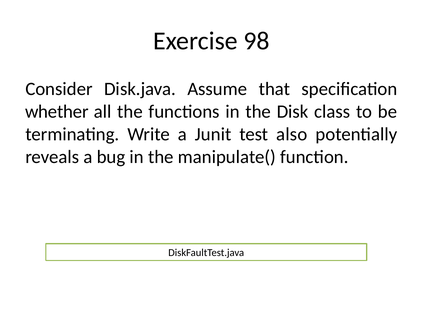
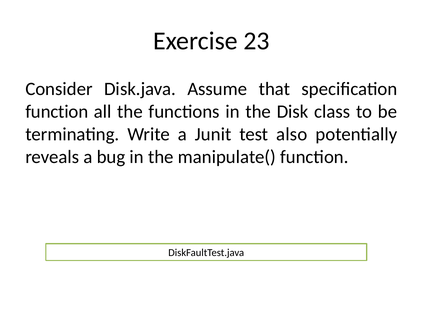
98: 98 -> 23 (257, 41)
whether: whether -> function (57, 111)
